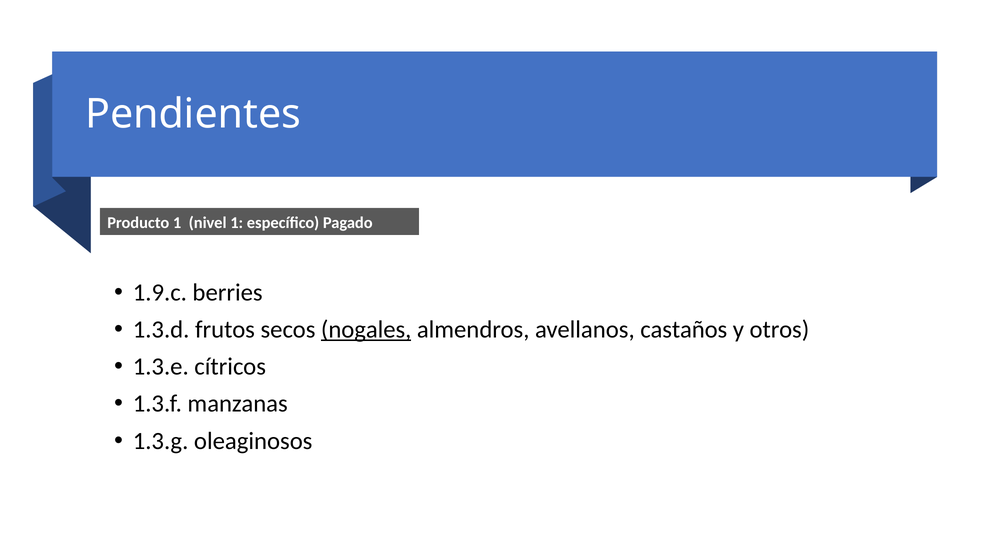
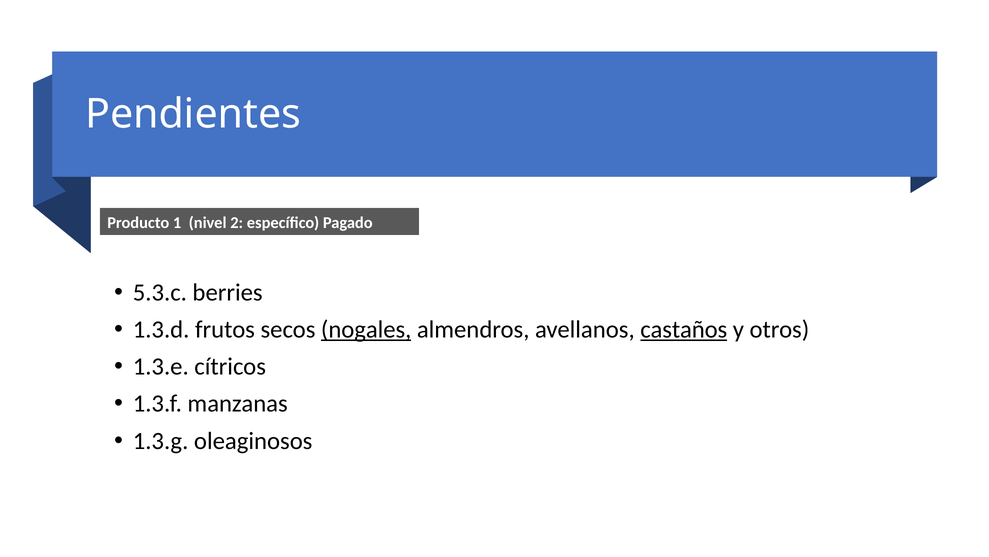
nivel 1: 1 -> 2 (237, 222)
1.9.c: 1.9.c -> 5.3.c (160, 292)
castaños underline: none -> present (684, 329)
